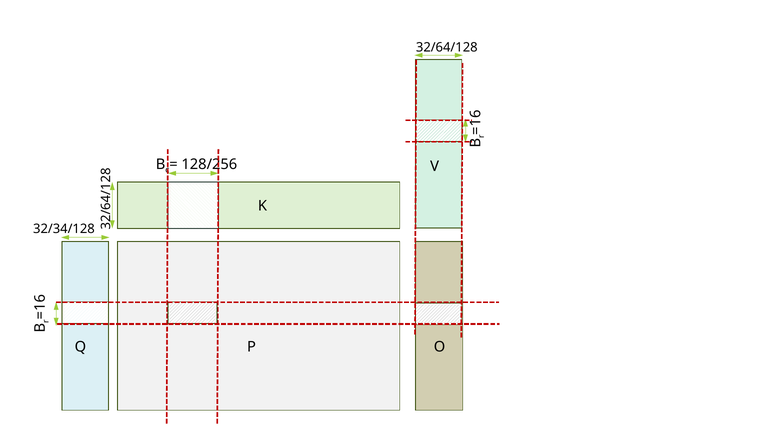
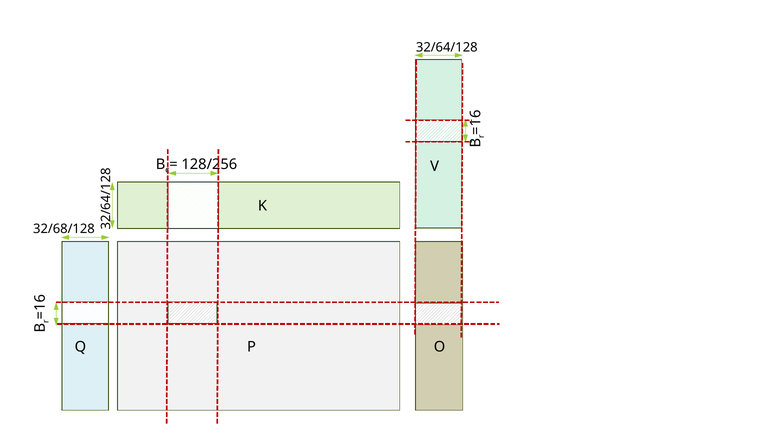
32/34/128: 32/34/128 -> 32/68/128 (64, 229)
